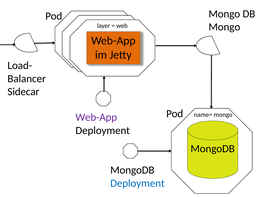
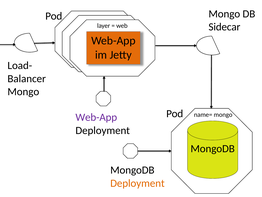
Mongo: Mongo -> Sidecar (224, 27)
Sidecar: Sidecar -> Mongo (23, 92)
Deployment colour: blue -> orange (137, 183)
